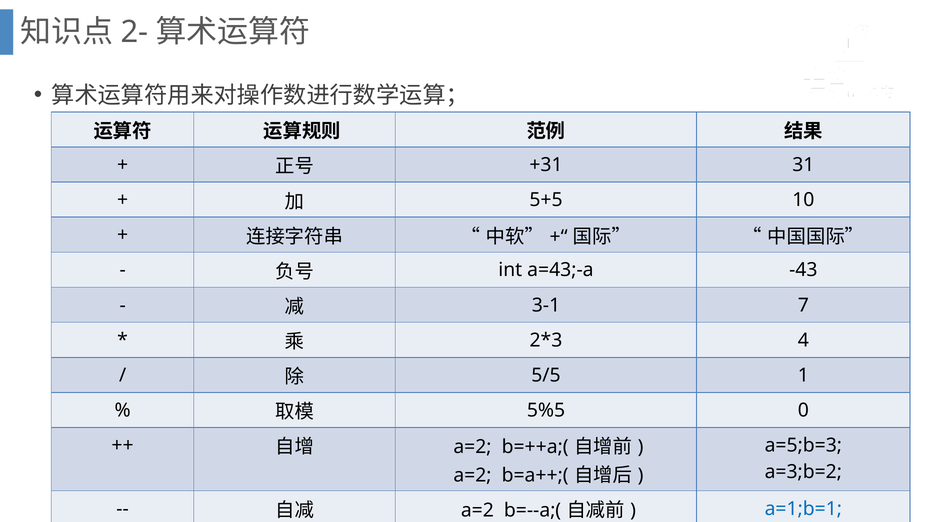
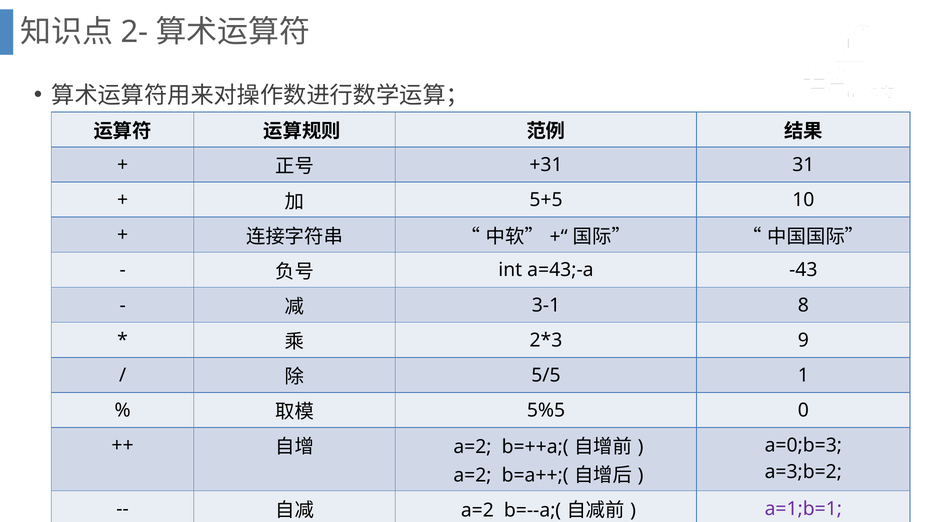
7: 7 -> 8 (803, 305)
4: 4 -> 9 (803, 340)
a=5;b=3: a=5;b=3 -> a=0;b=3 (803, 445)
a=1;b=1 colour: blue -> purple (803, 509)
